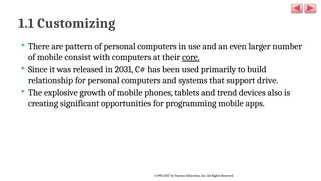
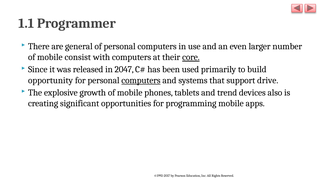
Customizing: Customizing -> Programmer (76, 23)
pattern: pattern -> general (79, 46)
2031: 2031 -> 2047 (124, 69)
relationship: relationship -> opportunity (51, 80)
computers underline: none -> present (141, 80)
